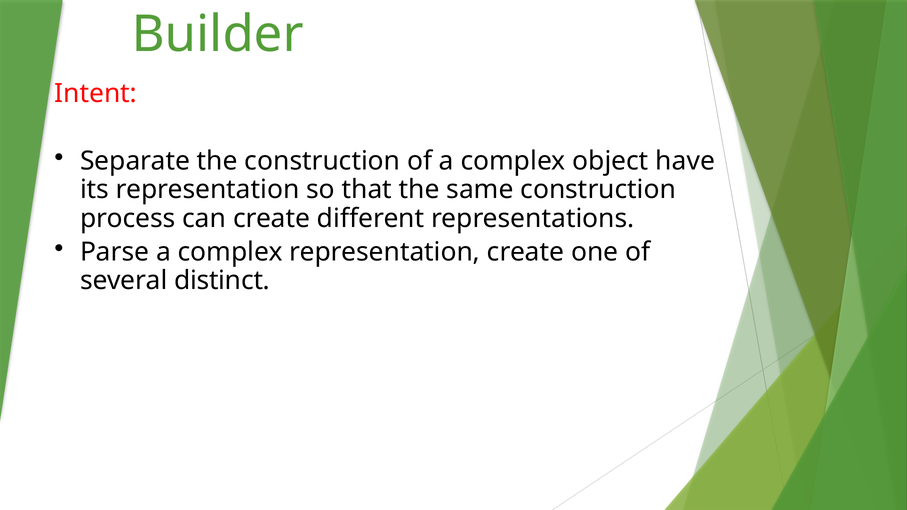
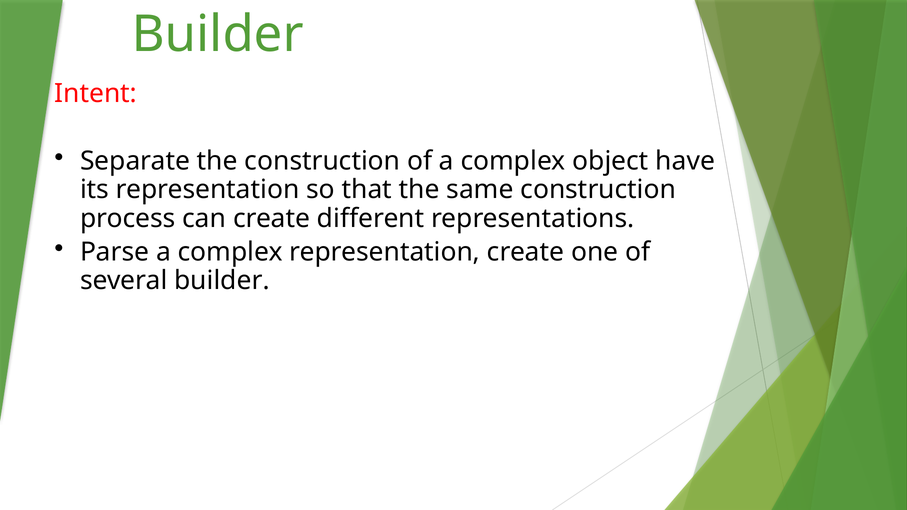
several distinct: distinct -> builder (222, 281)
